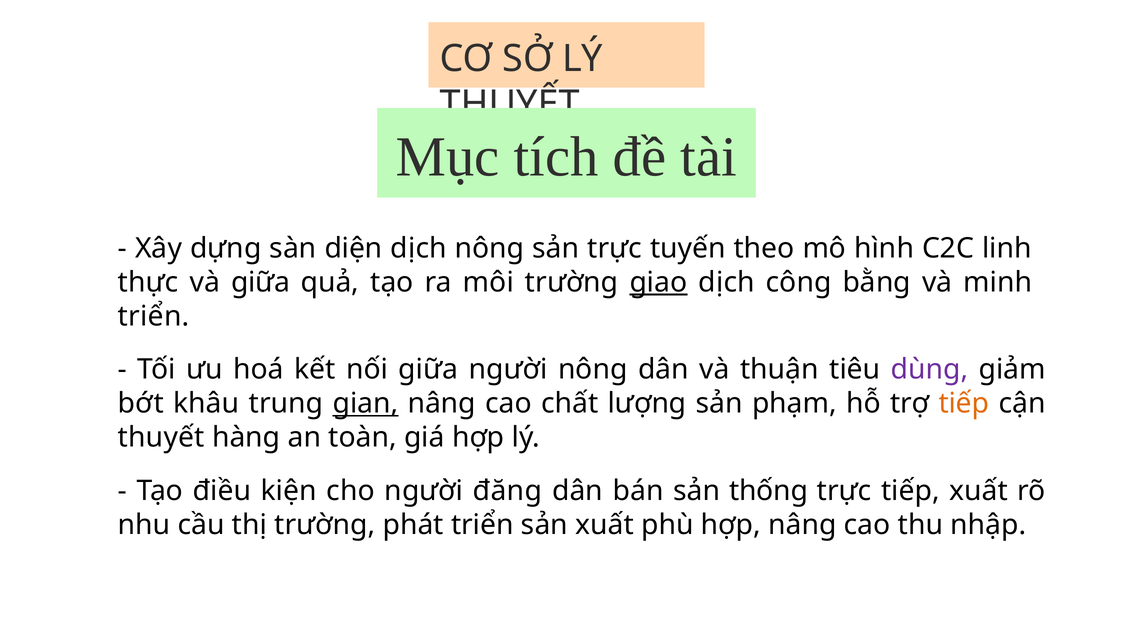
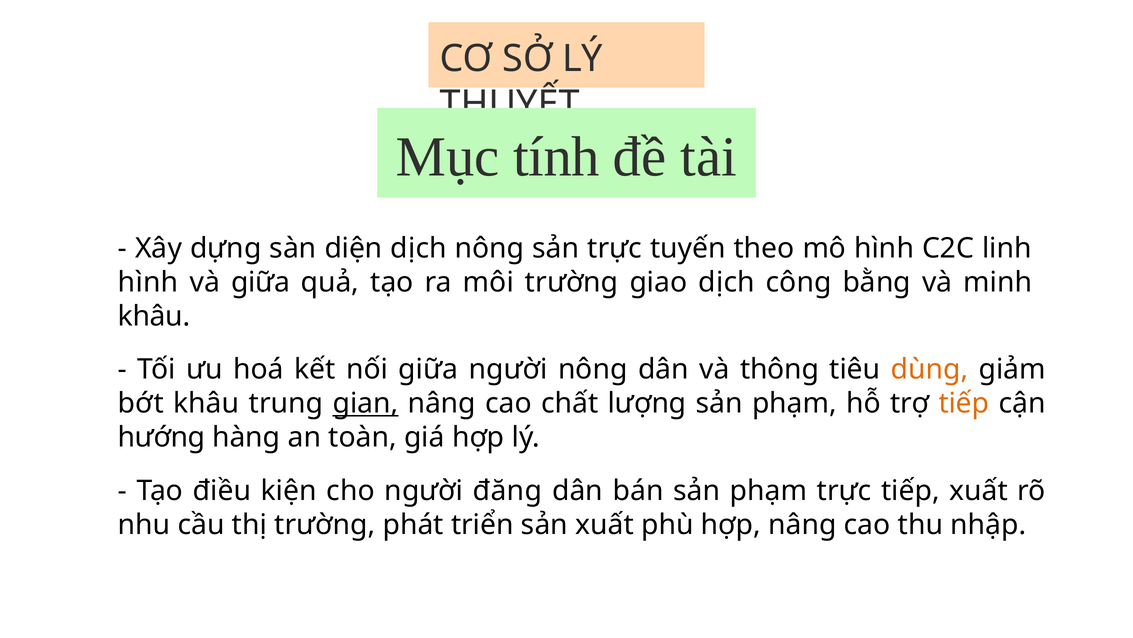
tích: tích -> tính (556, 157)
thực: thực -> hình (148, 282)
giao underline: present -> none (658, 282)
triển: triển -> khâu (154, 316)
thuận: thuận -> thông (780, 369)
dùng colour: purple -> orange (930, 369)
thuyết: thuyết -> hướng (161, 437)
bán sản thống: thống -> phạm (768, 490)
